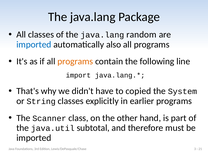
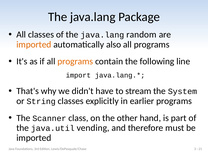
imported colour: blue -> orange (34, 44)
copied: copied -> stream (138, 91)
subtotal: subtotal -> vending (93, 128)
